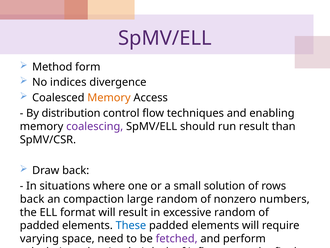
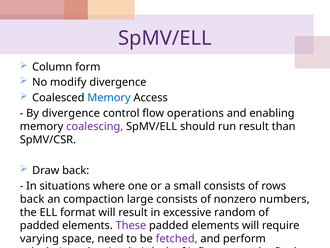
Method: Method -> Column (52, 67)
indices: indices -> modify (68, 82)
Memory colour: orange -> blue (109, 98)
By distribution: distribution -> divergence (71, 113)
techniques: techniques -> operations (195, 113)
small solution: solution -> consists (225, 186)
large random: random -> consists (177, 199)
These colour: blue -> purple (131, 225)
